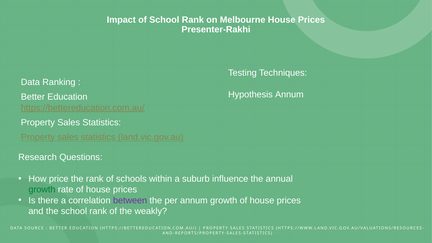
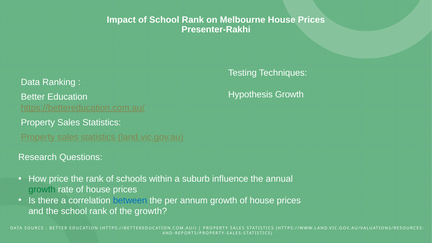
Hypothesis Annum: Annum -> Growth (289, 95)
between colour: purple -> blue (130, 200)
the weakly: weakly -> growth (151, 211)
